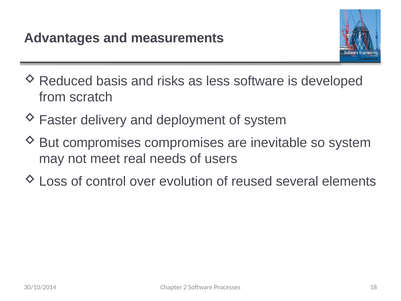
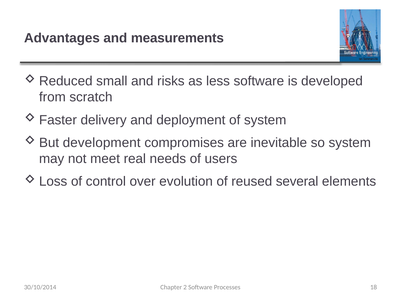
basis: basis -> small (112, 81)
compromises: compromises -> development (102, 143)
